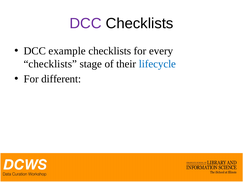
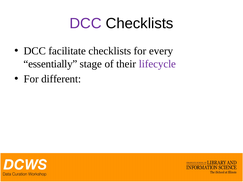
example: example -> facilitate (67, 51)
checklists: checklists -> essentially (50, 64)
lifecycle colour: blue -> purple (157, 64)
